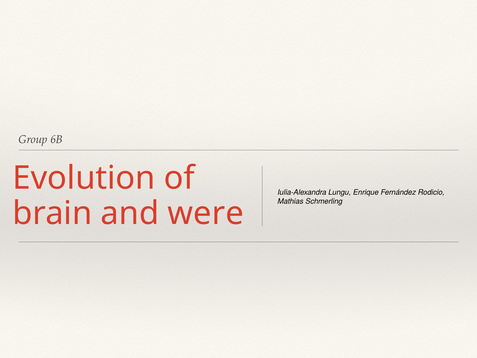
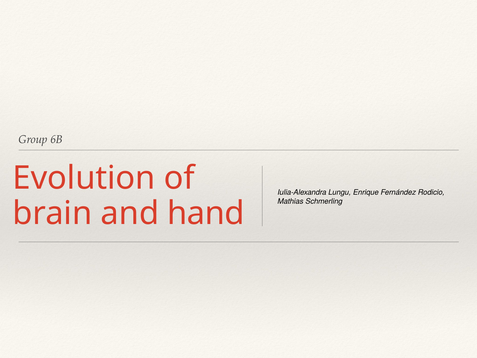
were: were -> hand (206, 213)
